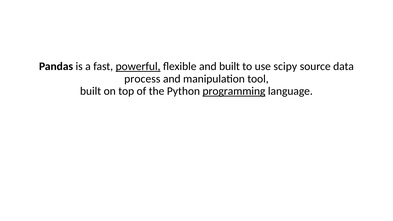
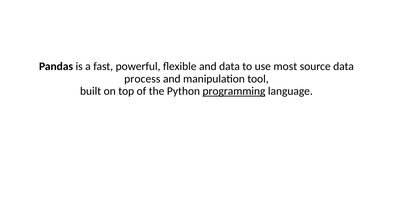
powerful underline: present -> none (138, 66)
and built: built -> data (229, 66)
scipy: scipy -> most (285, 66)
